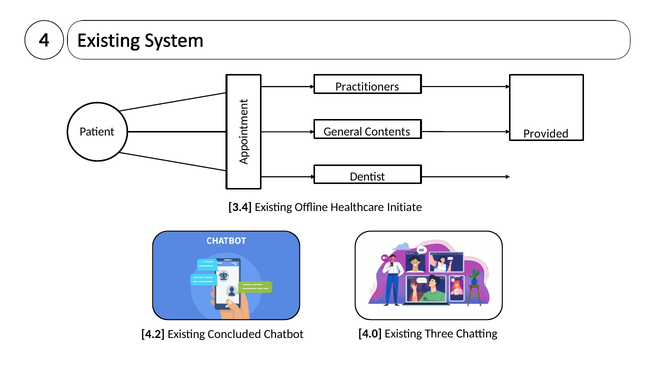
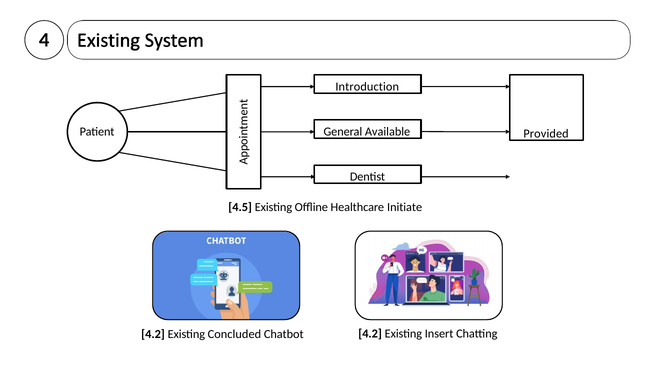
Practitioners: Practitioners -> Introduction (367, 87)
Contents: Contents -> Available (388, 132)
3.4: 3.4 -> 4.5 (240, 207)
Chatbot 4.0: 4.0 -> 4.2 (370, 334)
Three: Three -> Insert (439, 334)
